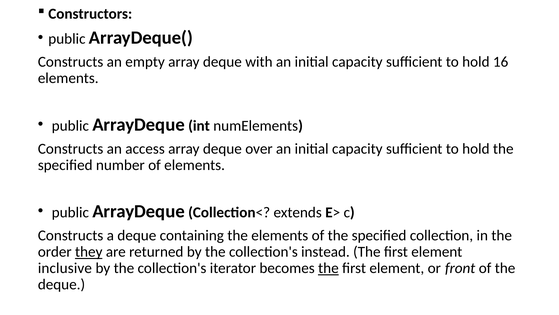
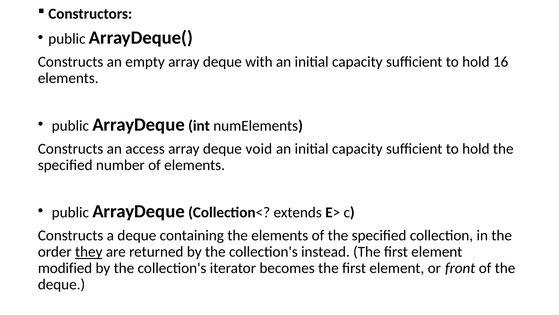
over: over -> void (259, 148)
inclusive: inclusive -> modified (65, 268)
the underline: present -> none (328, 268)
